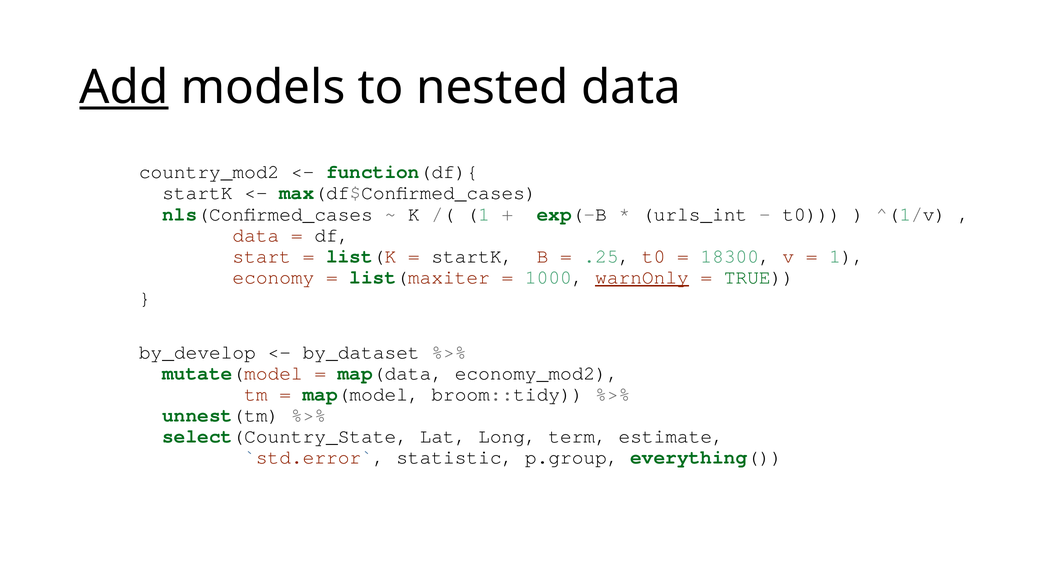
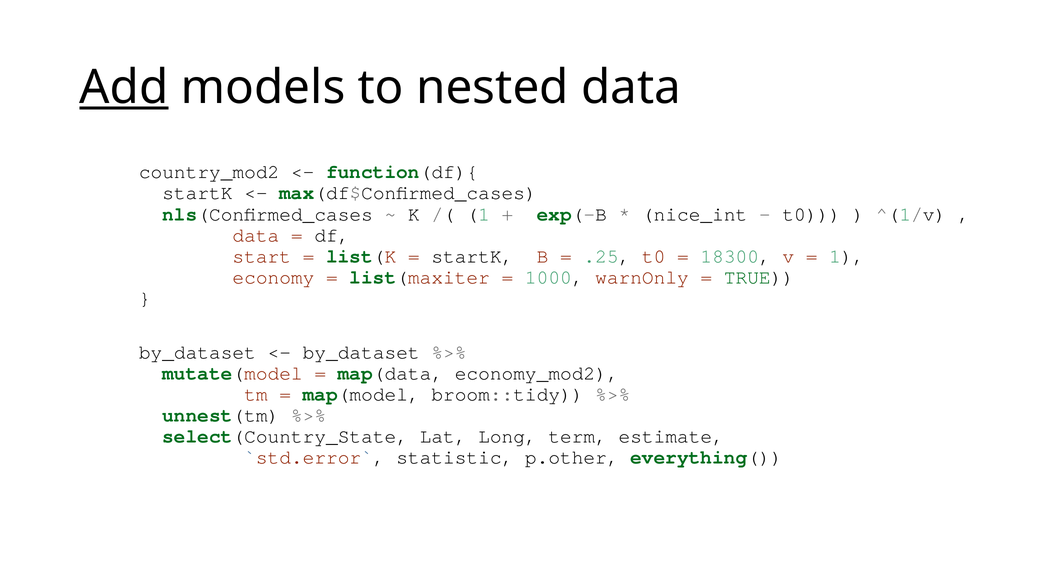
urls_int: urls_int -> nice_int (695, 214)
warnOnly underline: present -> none (642, 277)
by_develop: by_develop -> by_dataset (197, 352)
p.group: p.group -> p.other (572, 458)
